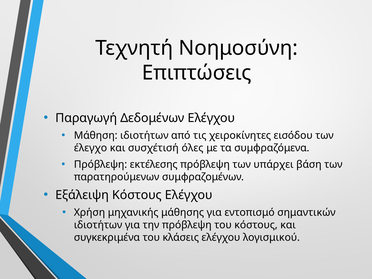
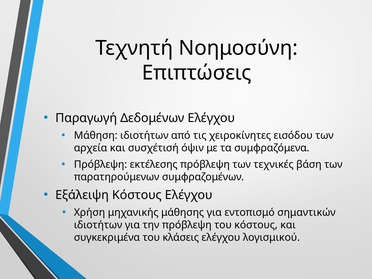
έλεγχο: έλεγχο -> αρχεία (91, 148)
όλες: όλες -> όψιν (193, 148)
υπάρχει: υπάρχει -> τεχνικές (274, 165)
